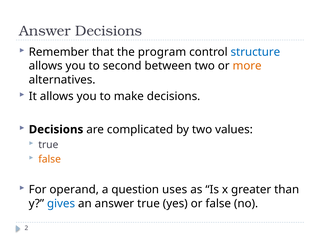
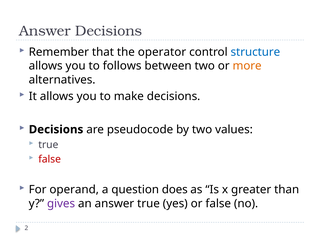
program: program -> operator (162, 52)
second: second -> follows (122, 66)
complicated: complicated -> pseudocode (140, 130)
false colour: orange -> red (50, 159)
uses: uses -> does (175, 190)
gives colour: blue -> purple (61, 204)
